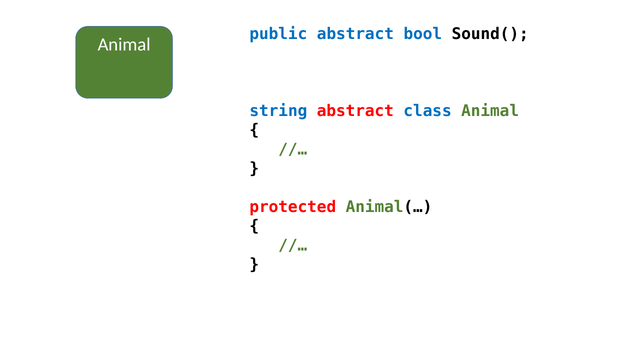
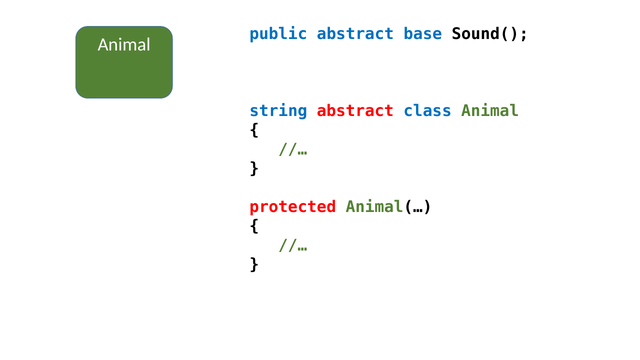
bool: bool -> base (423, 34)
